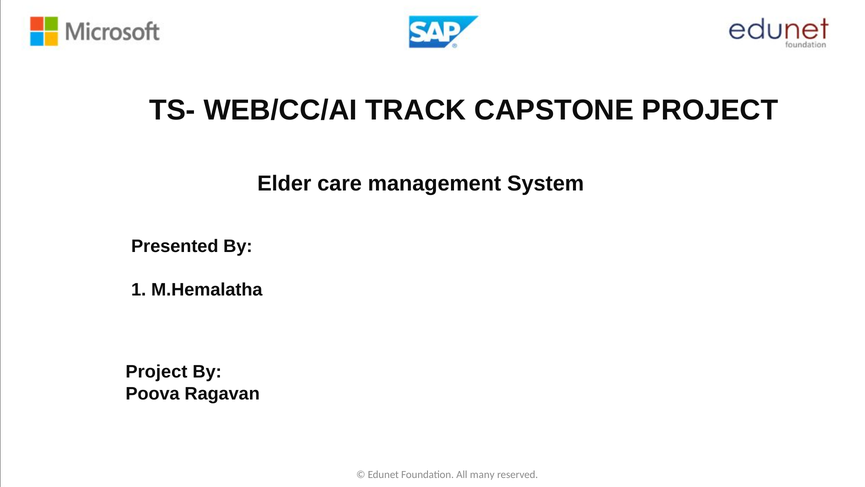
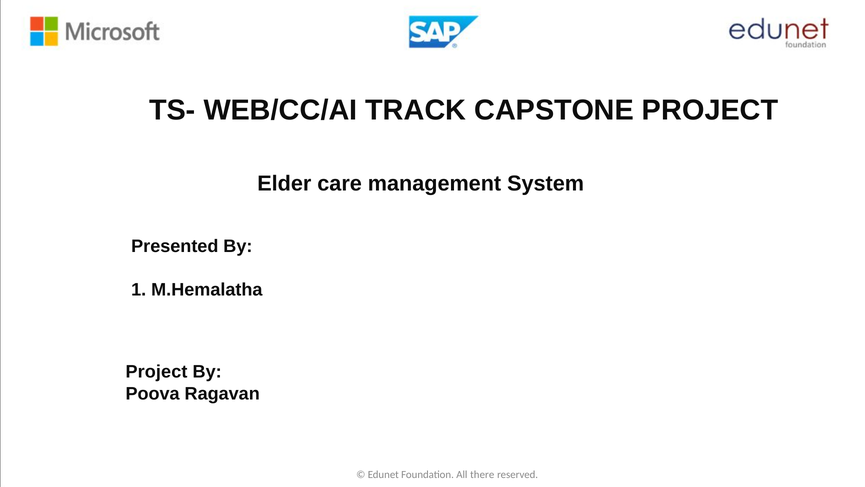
many: many -> there (482, 474)
